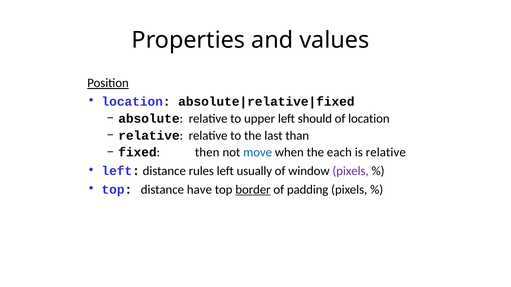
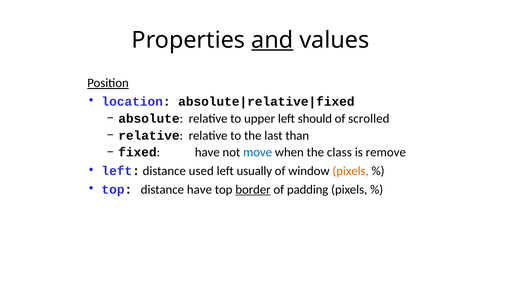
and underline: none -> present (272, 40)
of location: location -> scrolled (369, 119)
fixed then: then -> have (207, 153)
each: each -> class (339, 153)
is relative: relative -> remove (386, 153)
rules: rules -> used (201, 171)
pixels colour: purple -> orange (351, 171)
